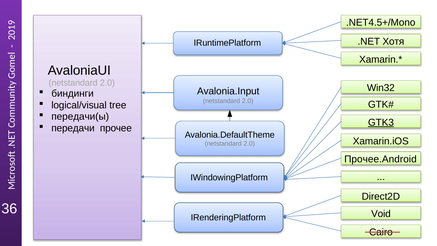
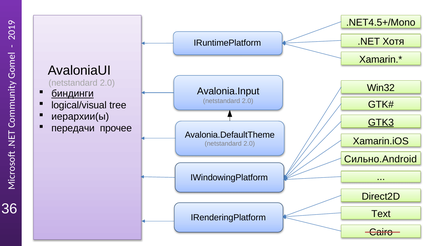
биндинги underline: none -> present (73, 94)
передачи(ы: передачи(ы -> иерархии(ы (80, 116)
Прочее.Android: Прочее.Android -> Сильно.Android (380, 159)
Void: Void -> Text (381, 213)
